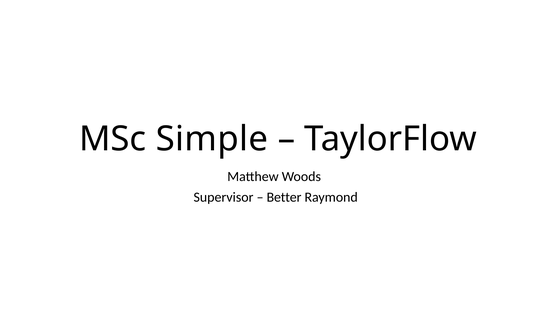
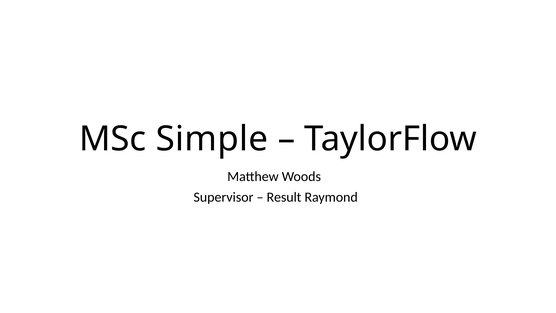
Better: Better -> Result (284, 197)
